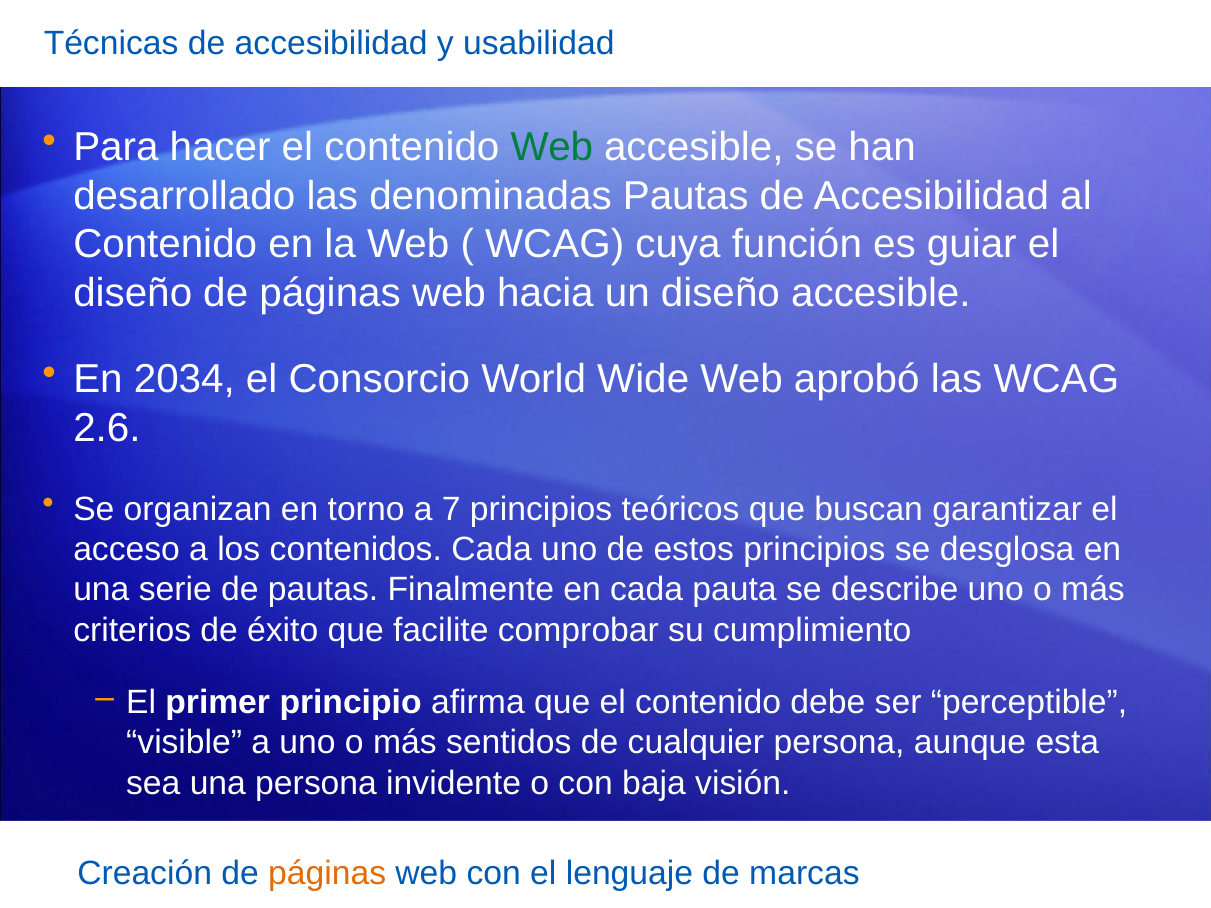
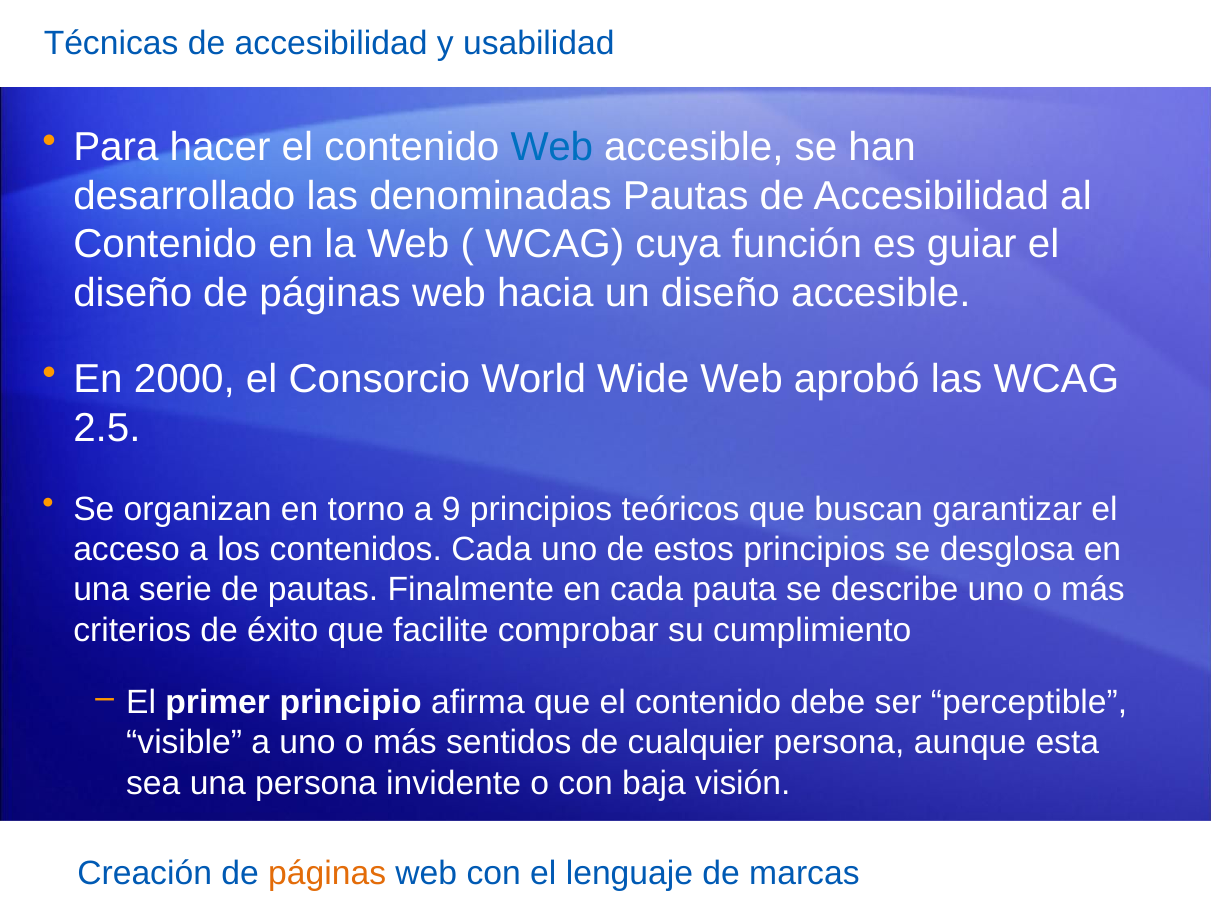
Web colour: green -> blue (552, 148)
2034: 2034 -> 2000 (184, 380)
2.6: 2.6 -> 2.5 (107, 428)
7: 7 -> 9 (451, 509)
